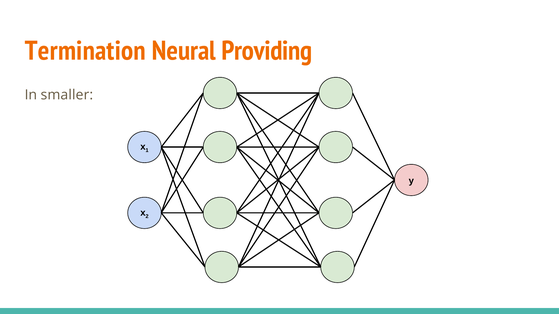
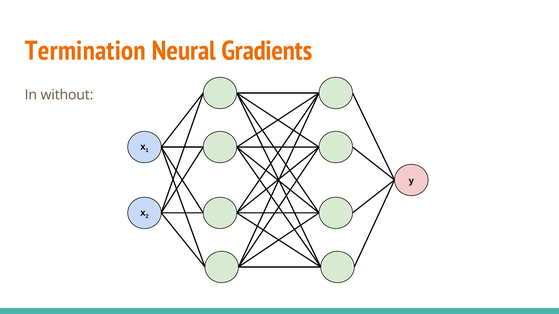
Providing: Providing -> Gradients (267, 51)
smaller: smaller -> without (67, 95)
